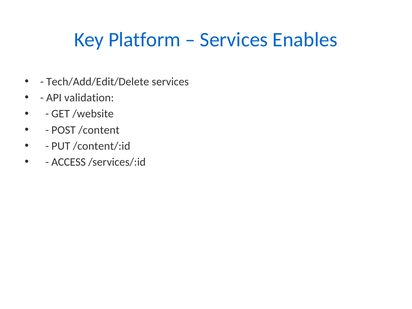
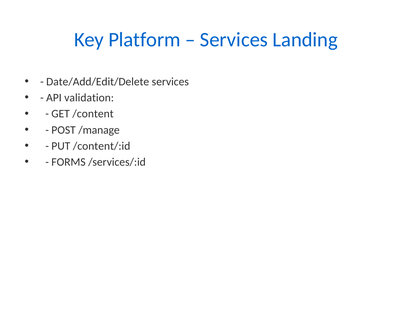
Enables: Enables -> Landing (305, 40)
Tech/Add/Edit/Delete: Tech/Add/Edit/Delete -> Date/Add/Edit/Delete (98, 82)
/website: /website -> /content (93, 114)
/content: /content -> /manage (99, 130)
ACCESS: ACCESS -> FORMS (69, 162)
